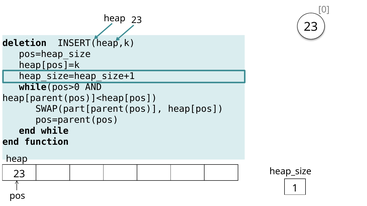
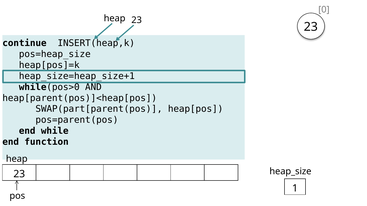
deletion: deletion -> continue (24, 43)
